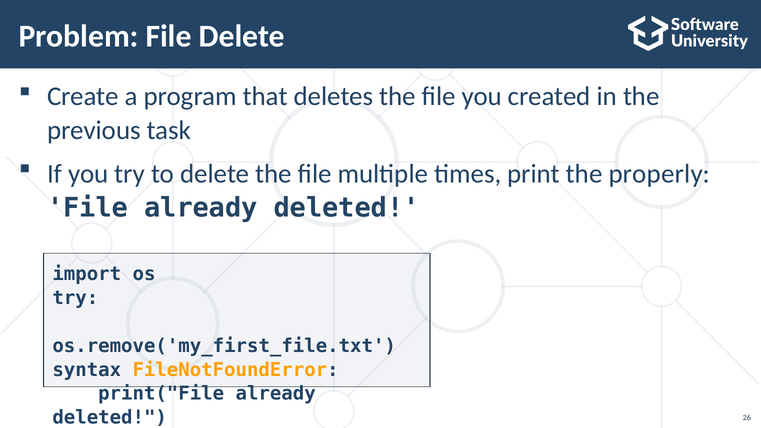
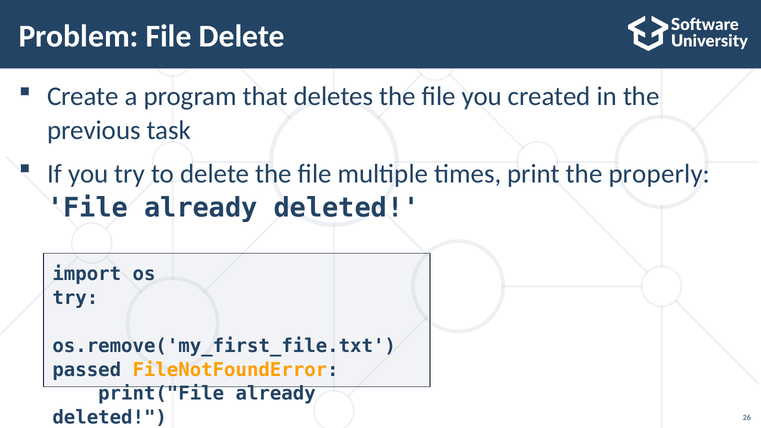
syntax: syntax -> passed (87, 370)
